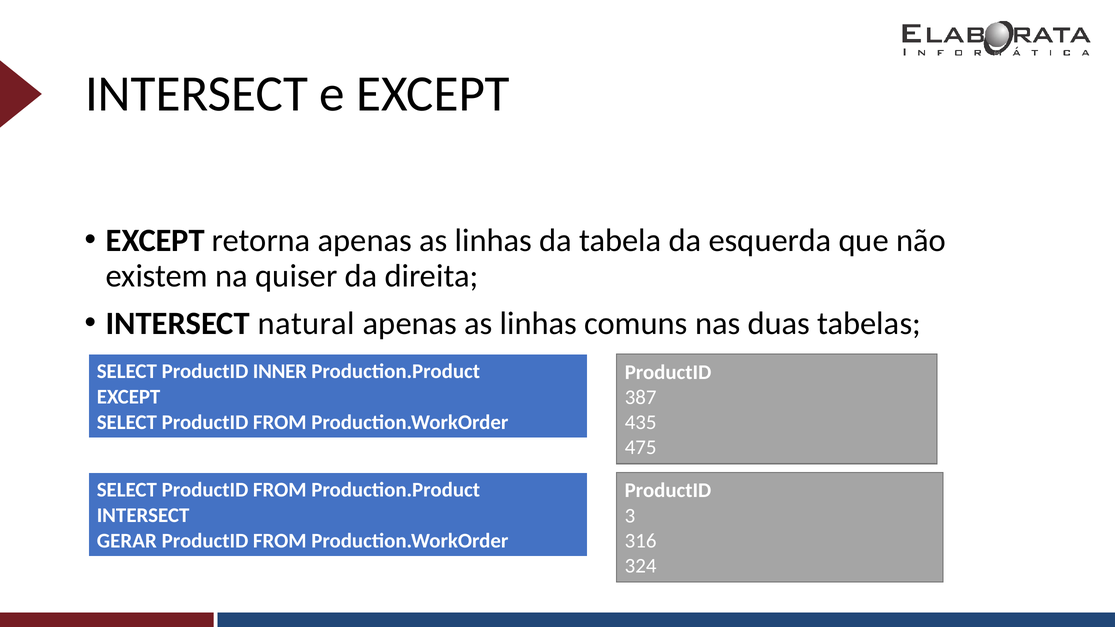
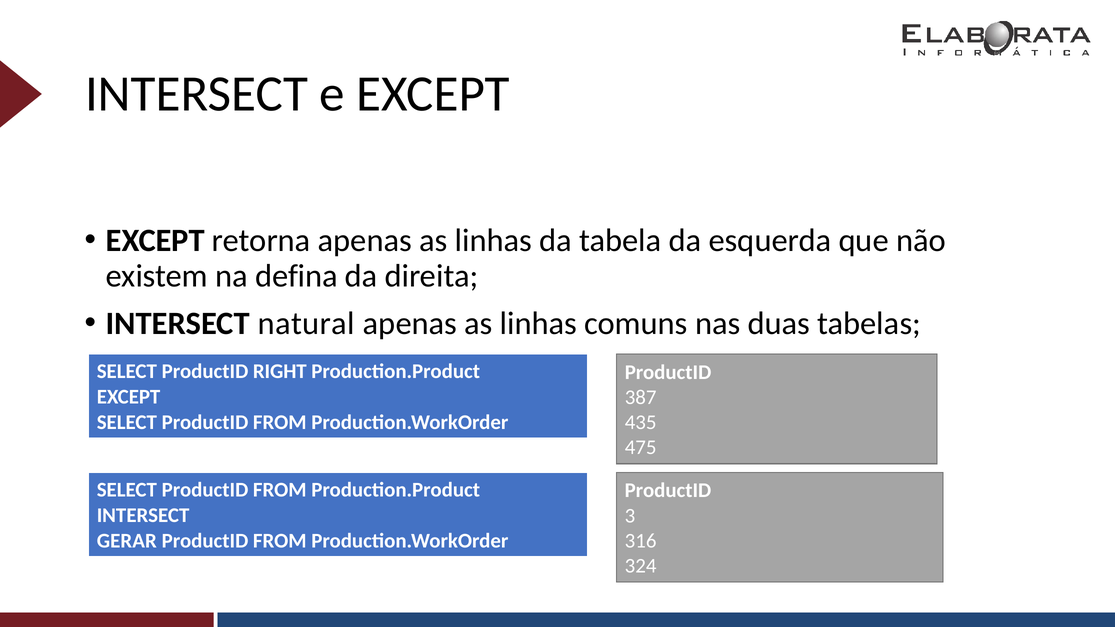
quiser: quiser -> defina (296, 276)
INNER: INNER -> RIGHT (280, 371)
